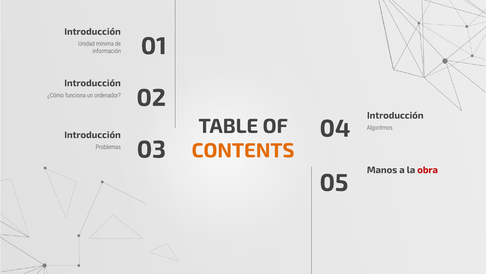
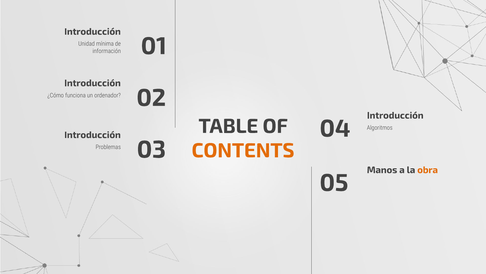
obra colour: red -> orange (428, 170)
